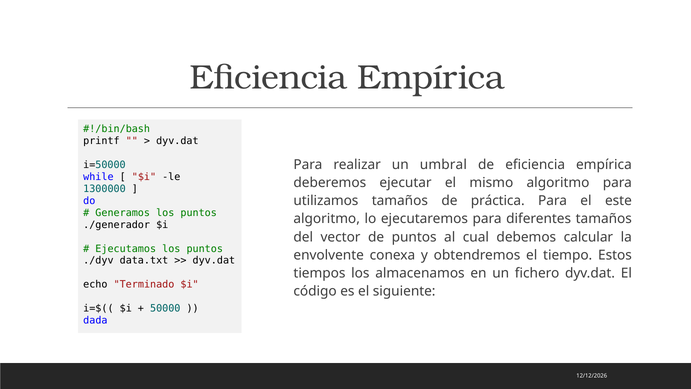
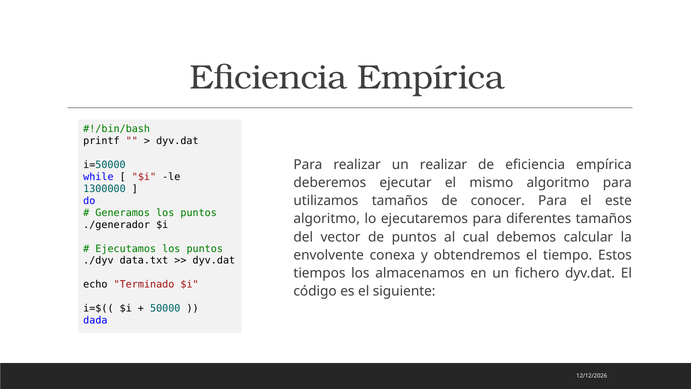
un umbral: umbral -> realizar (443, 165)
práctica: práctica -> conocer (498, 201)
